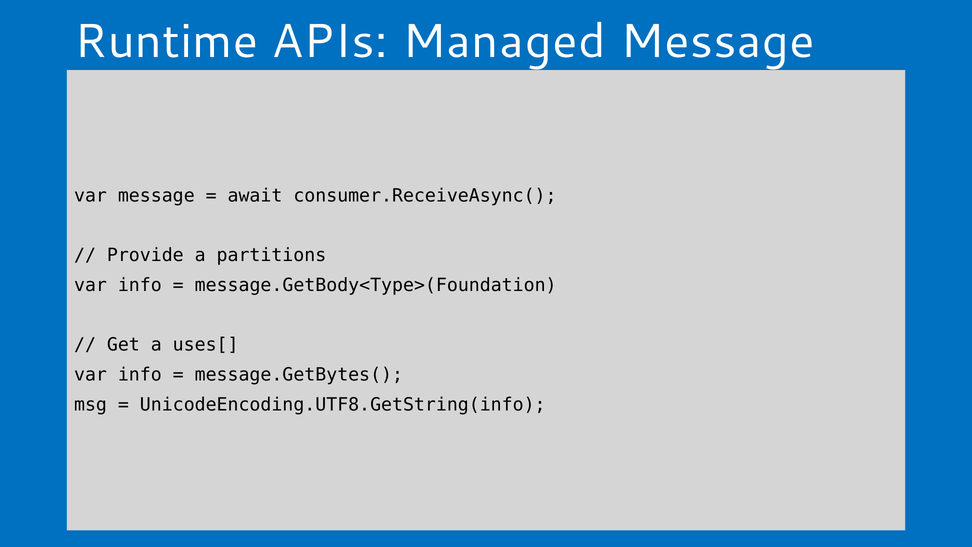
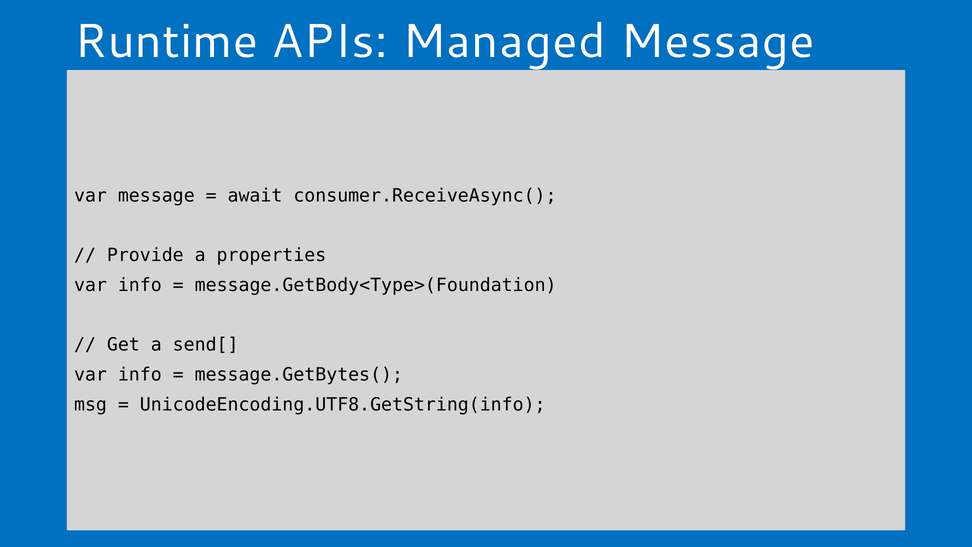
partitions: partitions -> properties (271, 255)
uses[: uses[ -> send[ (206, 345)
